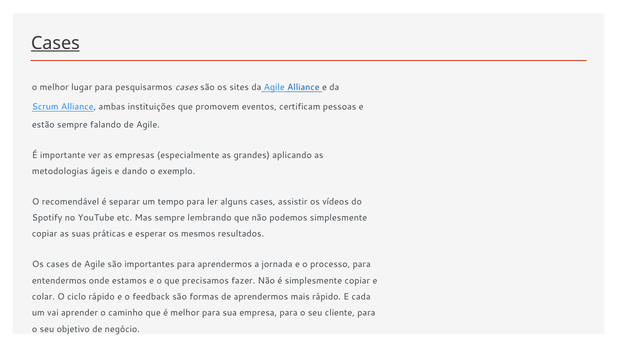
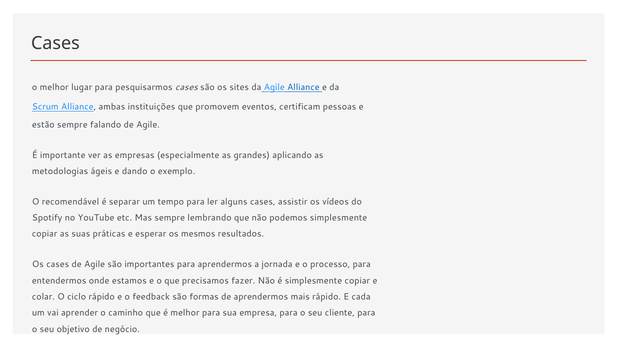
Cases underline: present -> none (55, 43)
